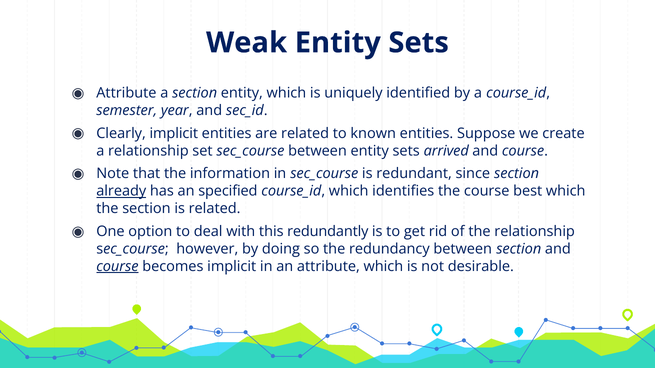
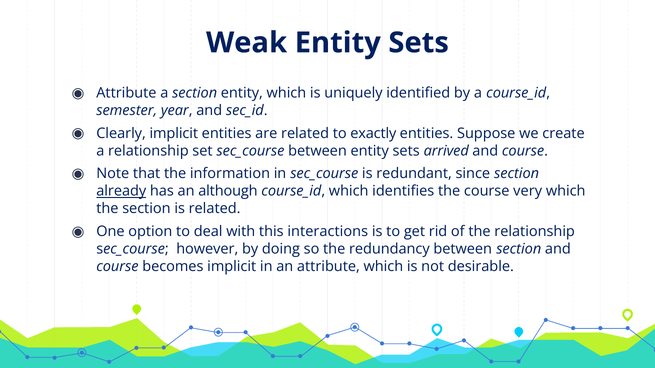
known: known -> exactly (373, 134)
specified: specified -> although (228, 191)
best: best -> very (528, 191)
redundantly: redundantly -> interactions (328, 232)
course underline: present -> none (117, 267)
